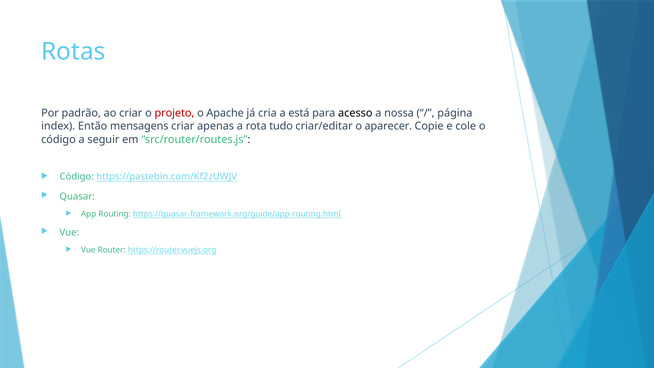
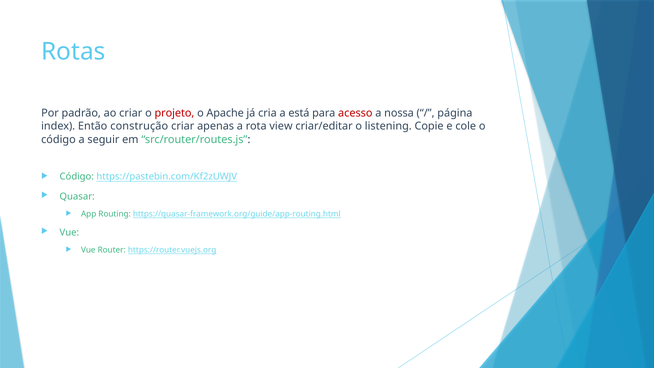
acesso colour: black -> red (355, 113)
mensagens: mensagens -> construção (139, 126)
tudo: tudo -> view (281, 126)
aparecer: aparecer -> listening (388, 126)
